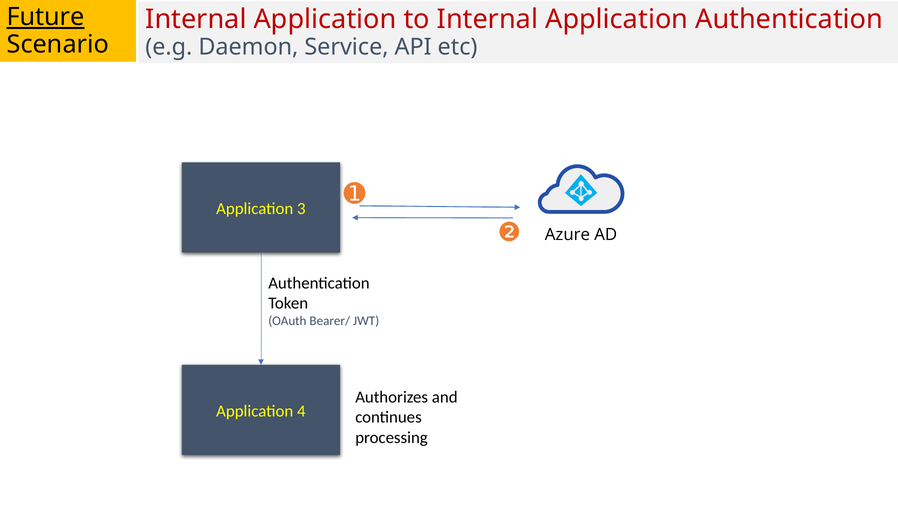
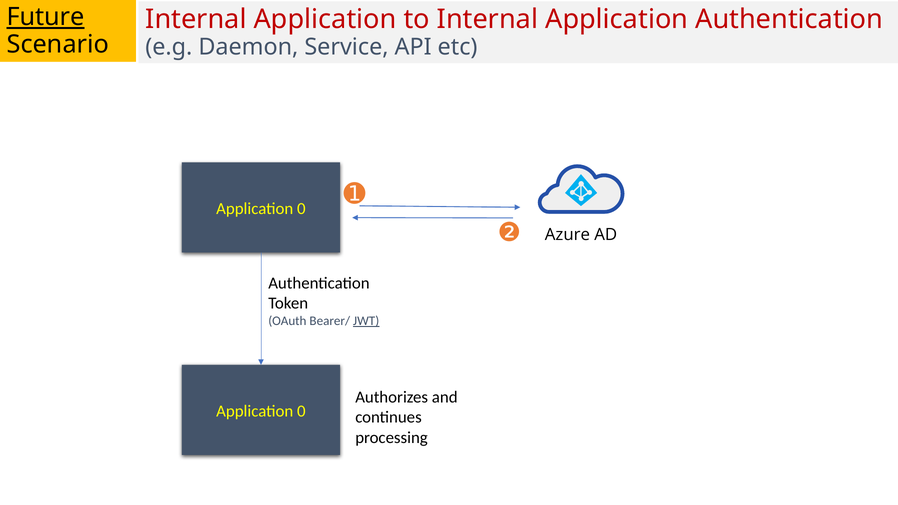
3: 3 -> 0 (301, 209)
JWT underline: none -> present (366, 321)
4: 4 -> 0 (301, 411)
